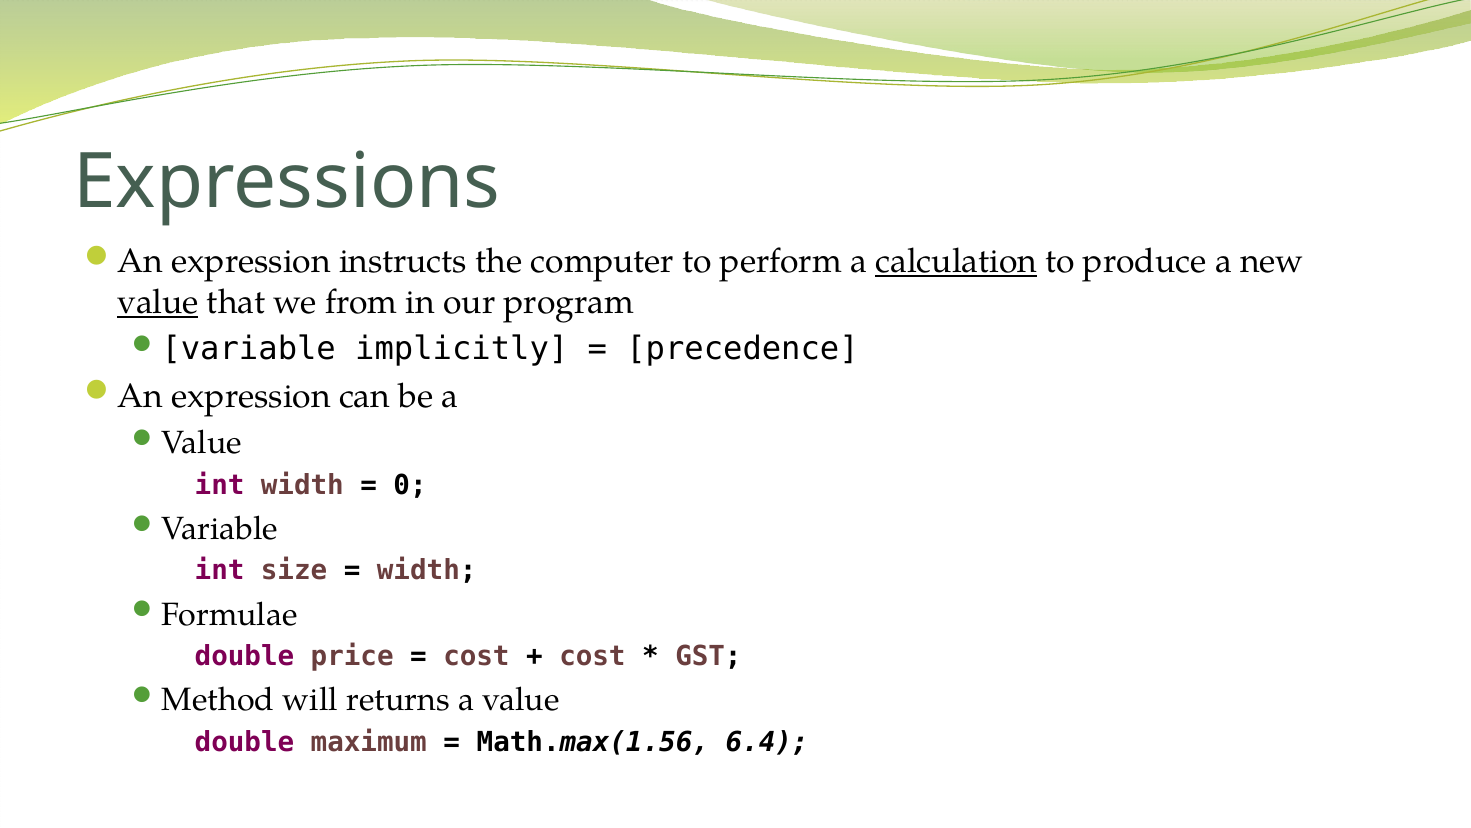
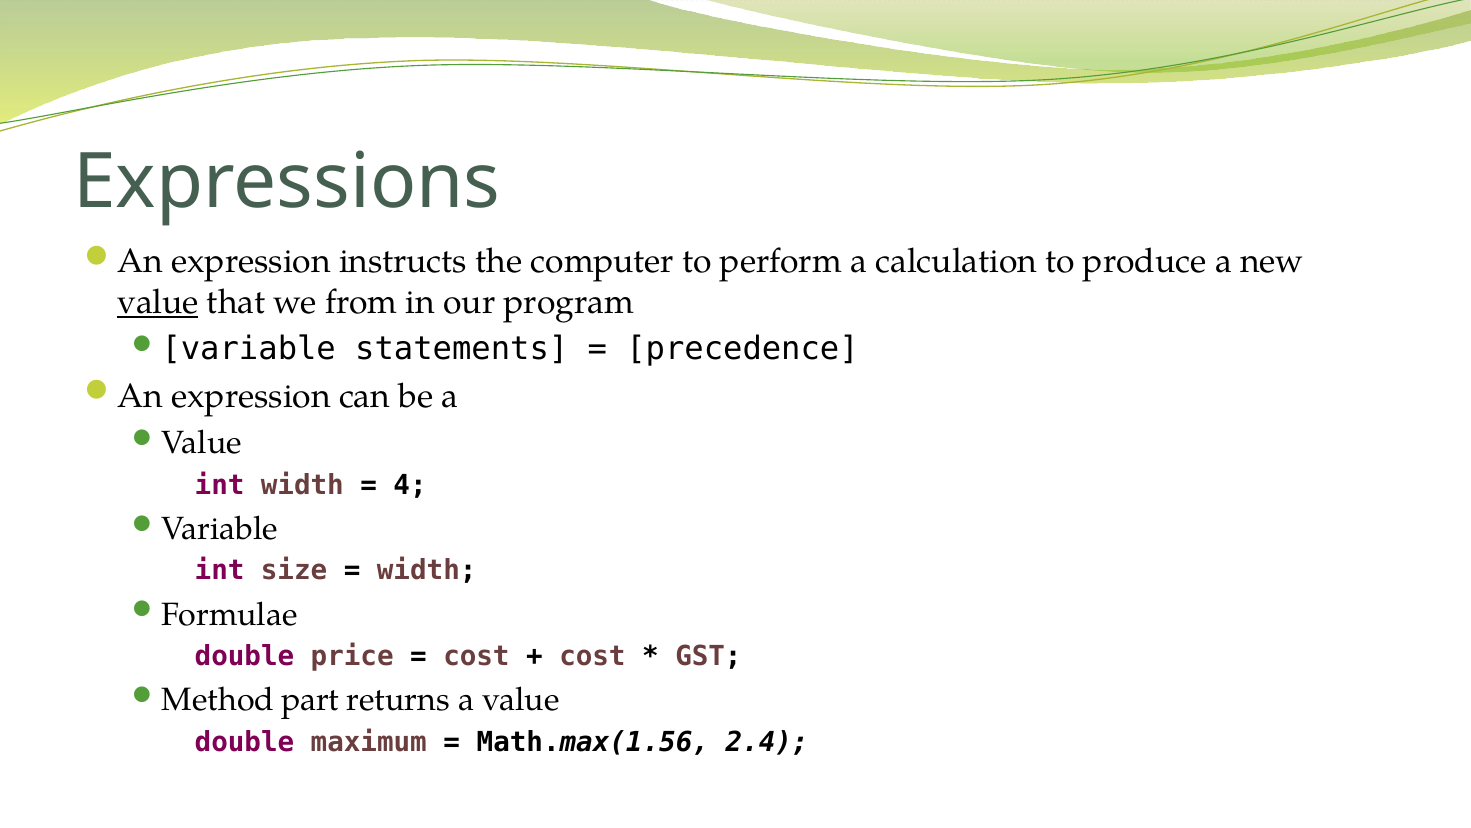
calculation underline: present -> none (956, 262)
implicitly: implicitly -> statements (462, 349)
0: 0 -> 4 (410, 485)
will: will -> part (311, 699)
6.4: 6.4 -> 2.4 (767, 741)
